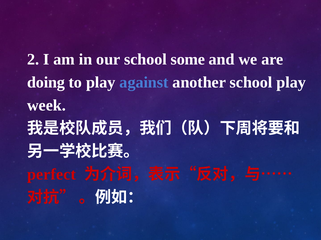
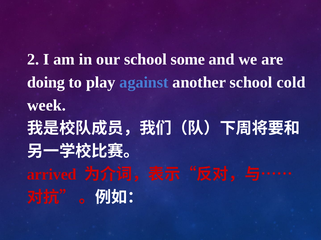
school play: play -> cold (291, 83)
perfect: perfect -> arrived (52, 175)
